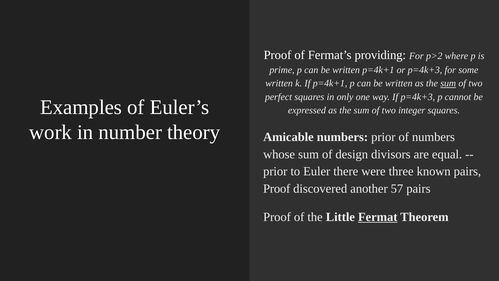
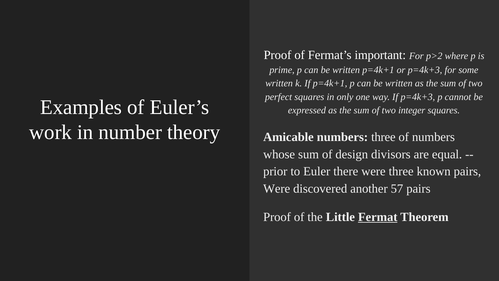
providing: providing -> important (380, 55)
sum underline: present -> none (448, 83)
numbers prior: prior -> three (383, 137)
Proof: Proof -> Were (277, 189)
